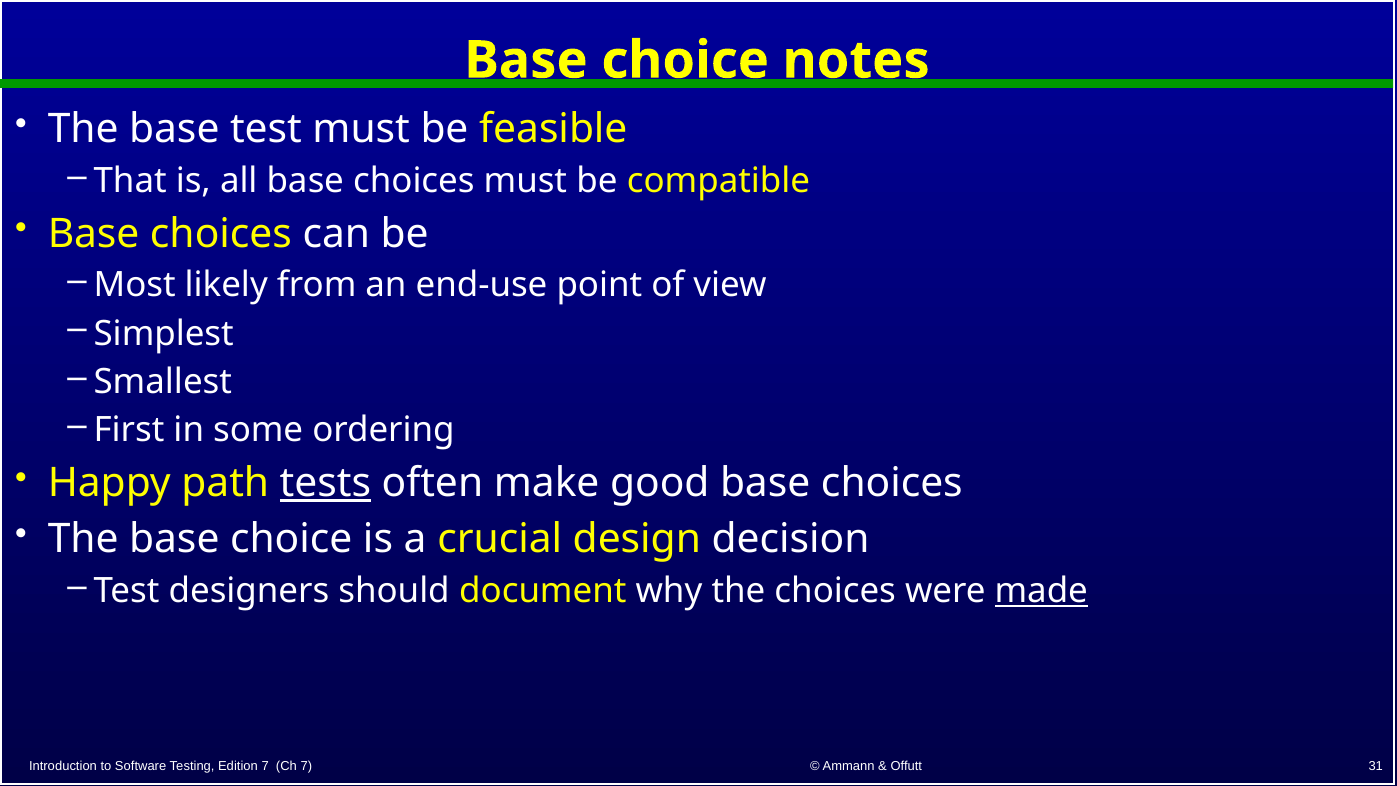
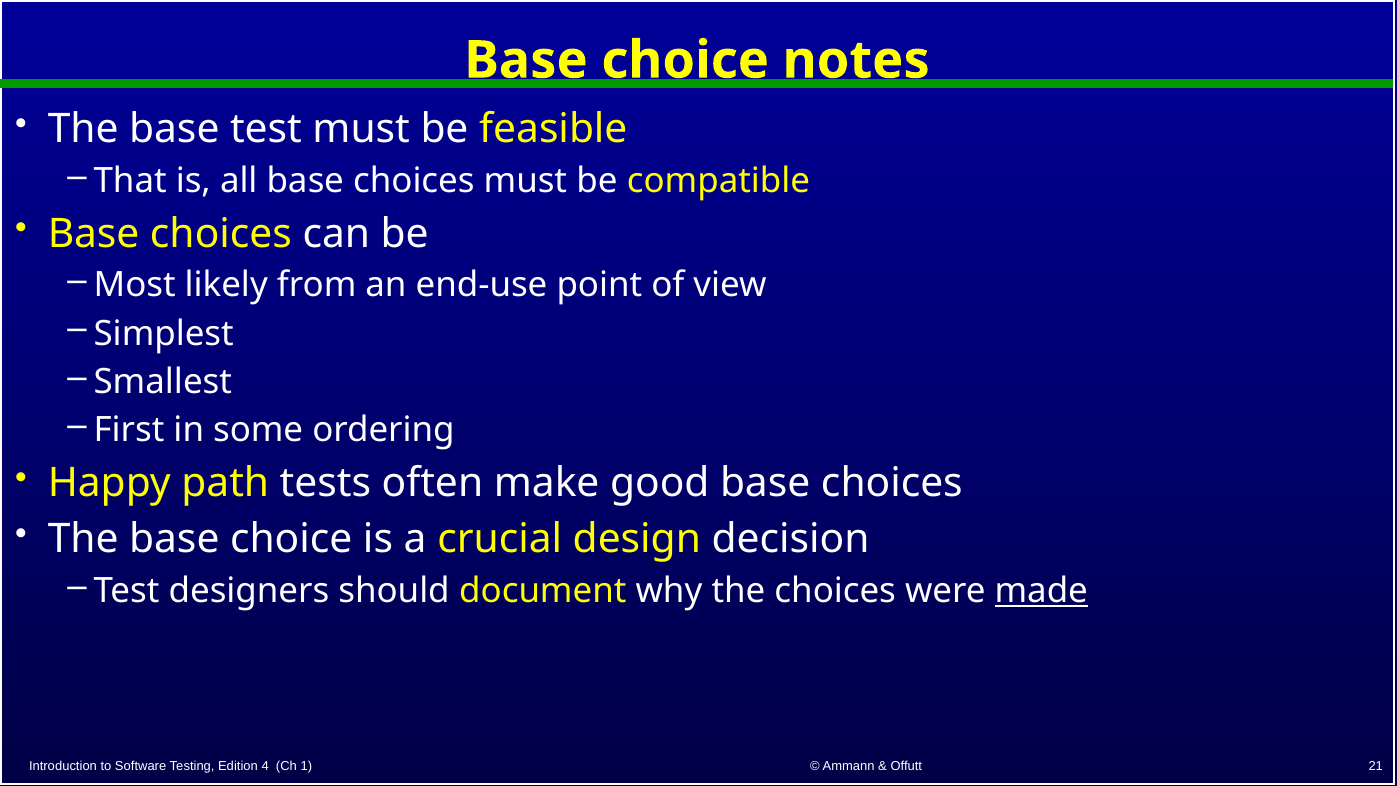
tests underline: present -> none (325, 483)
Edition 7: 7 -> 4 (265, 766)
Ch 7: 7 -> 1 (306, 766)
31: 31 -> 21 (1376, 766)
